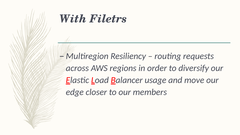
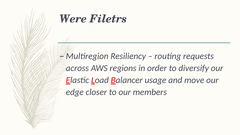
With: With -> Were (73, 19)
